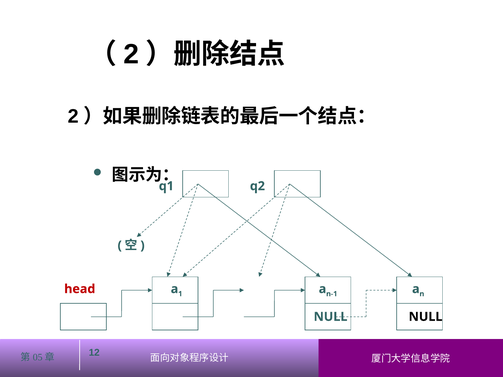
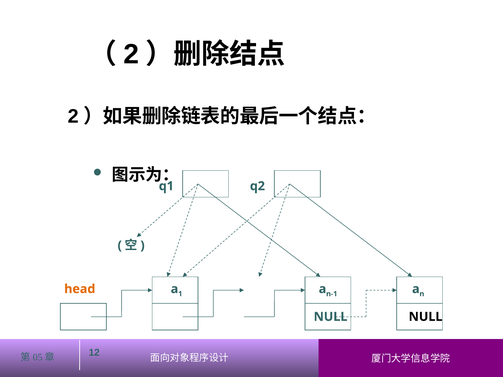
head colour: red -> orange (80, 289)
